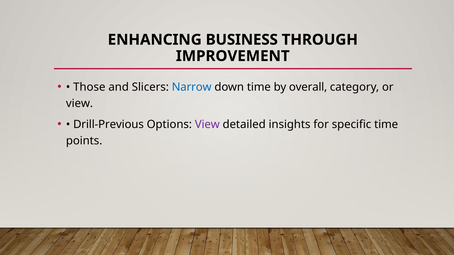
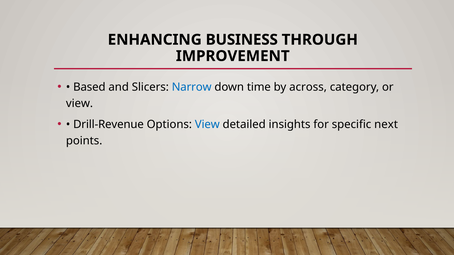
Those: Those -> Based (89, 87)
overall: overall -> across (308, 87)
Drill-Previous: Drill-Previous -> Drill-Revenue (108, 125)
View colour: purple -> blue (207, 125)
specific time: time -> next (386, 125)
